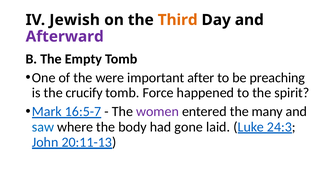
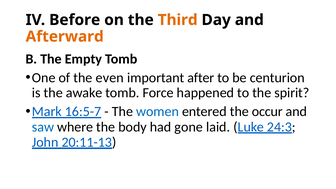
Jewish: Jewish -> Before (75, 20)
Afterward colour: purple -> orange (65, 37)
were: were -> even (110, 78)
preaching: preaching -> centurion (277, 78)
crucify: crucify -> awake (84, 93)
women colour: purple -> blue (158, 112)
many: many -> occur (267, 112)
